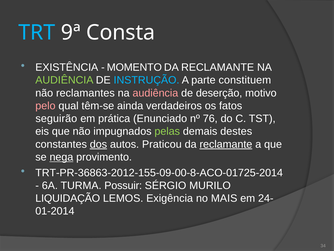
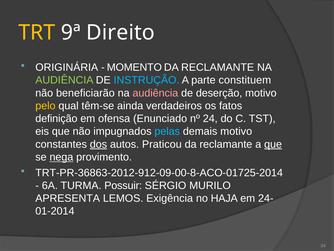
TRT colour: light blue -> yellow (37, 32)
Consta: Consta -> Direito (121, 32)
EXISTÊNCIA: EXISTÊNCIA -> ORIGINÁRIA (67, 67)
reclamantes: reclamantes -> beneficiarão (85, 93)
pelo colour: pink -> yellow (45, 106)
seguirão: seguirão -> definição (56, 118)
prática: prática -> ofensa (114, 118)
76: 76 -> 24 (210, 118)
pelas colour: light green -> light blue (167, 131)
demais destes: destes -> motivo (236, 131)
reclamante underline: present -> none (226, 144)
que underline: none -> present (273, 144)
TRT-PR-36863-2012-155-09-00-8-ACO-01725-2014: TRT-PR-36863-2012-155-09-00-8-ACO-01725-2014 -> TRT-PR-36863-2012-912-09-00-8-ACO-01725-2014 (159, 172)
LIQUIDAÇÃO: LIQUIDAÇÃO -> APRESENTA (68, 198)
MAIS: MAIS -> HAJA (224, 198)
